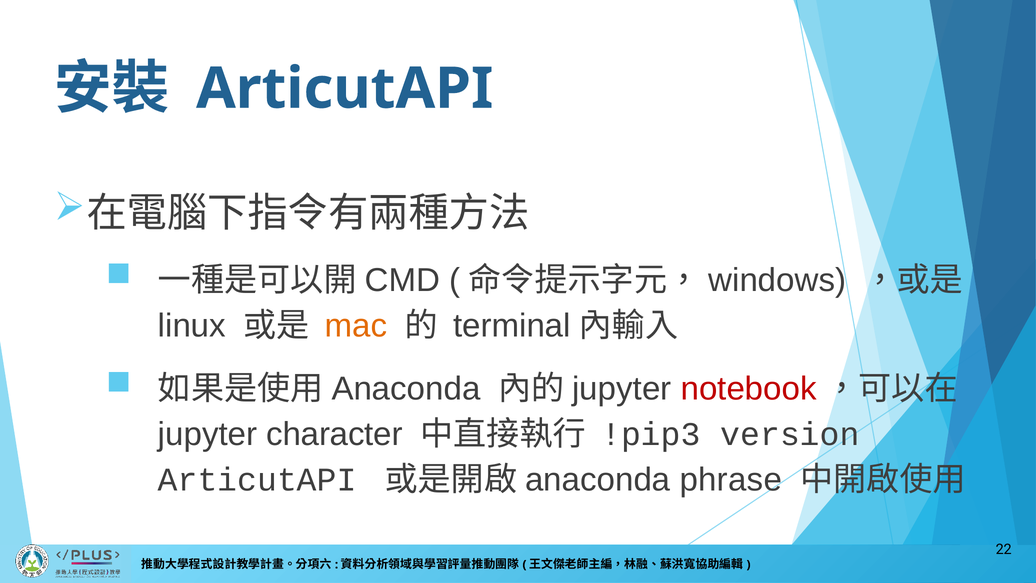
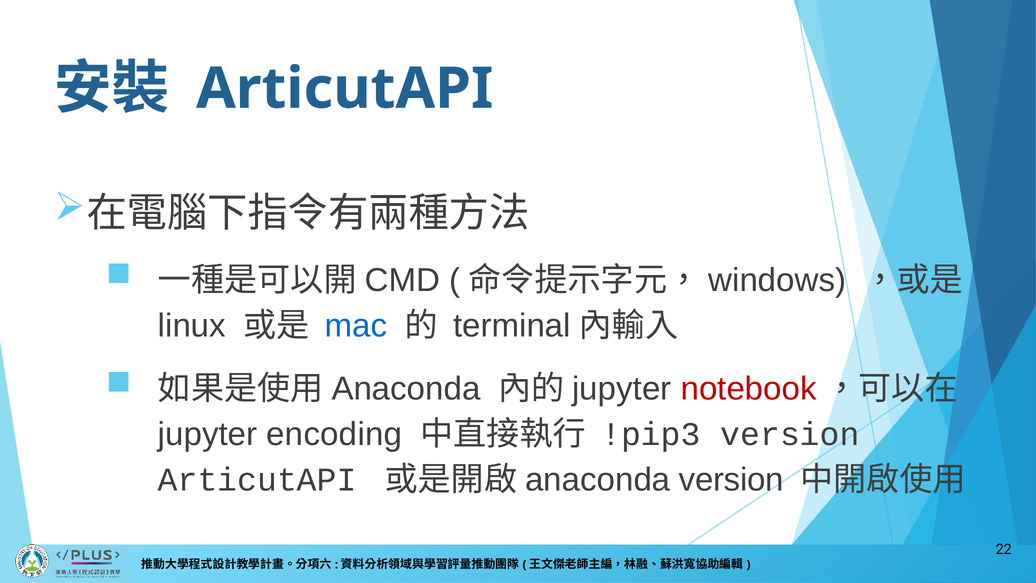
mac colour: orange -> blue (356, 326)
character: character -> encoding (334, 434)
phrase: phrase -> version (731, 480)
